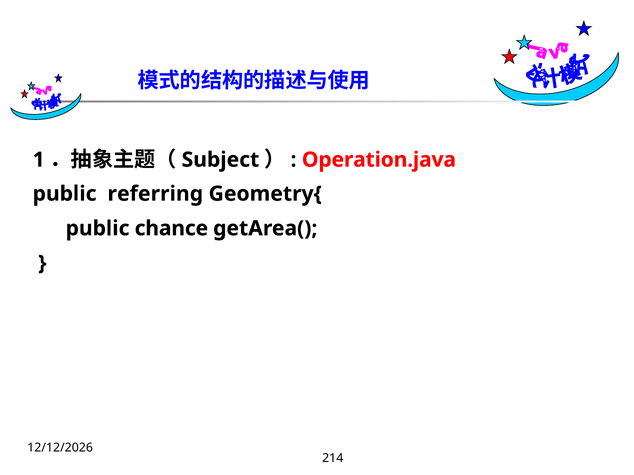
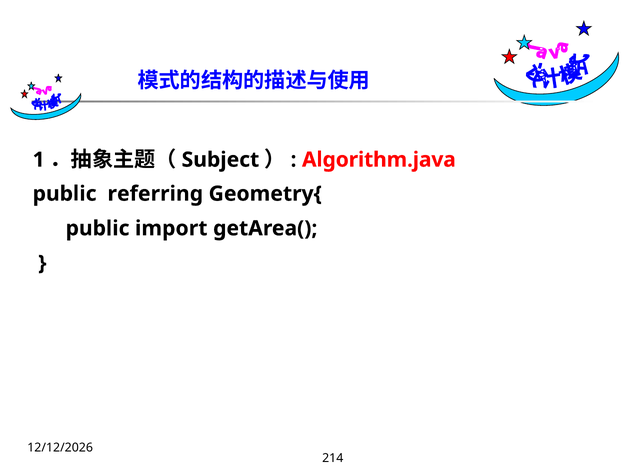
Operation.java: Operation.java -> Algorithm.java (379, 160)
chance: chance -> import (171, 229)
